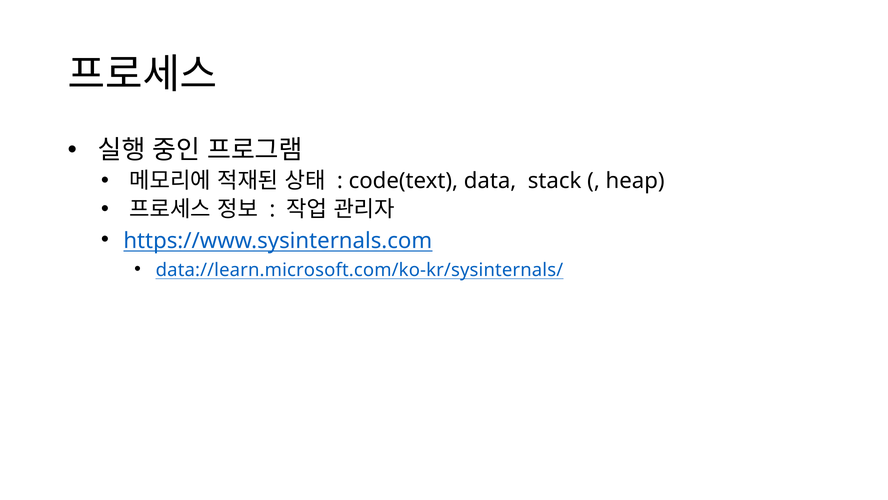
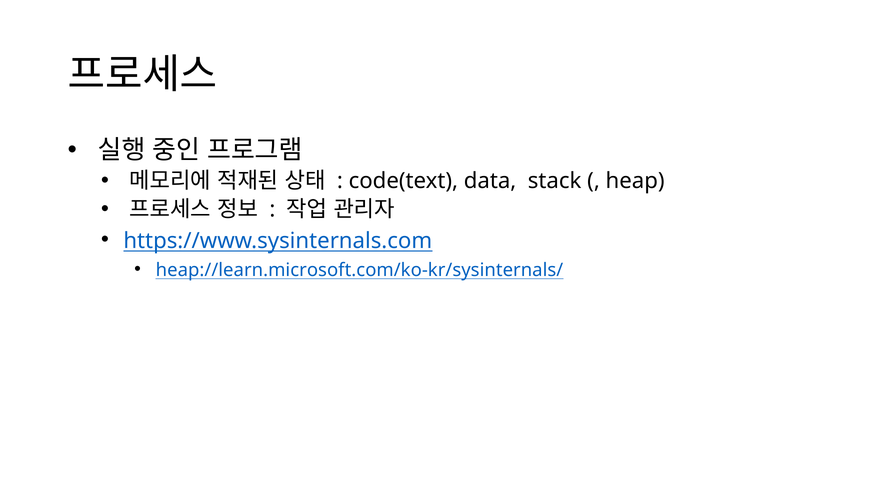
data://learn.microsoft.com/ko-kr/sysinternals/: data://learn.microsoft.com/ko-kr/sysinternals/ -> heap://learn.microsoft.com/ko-kr/sysinternals/ (359, 270)
